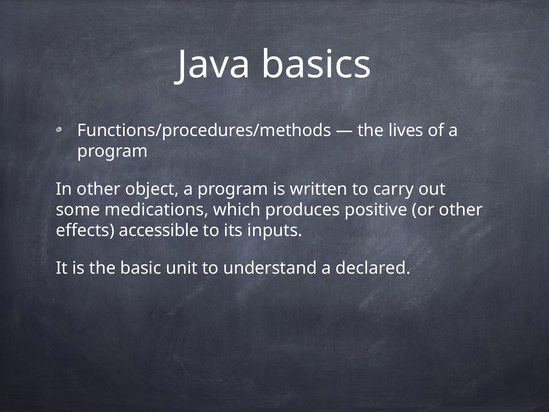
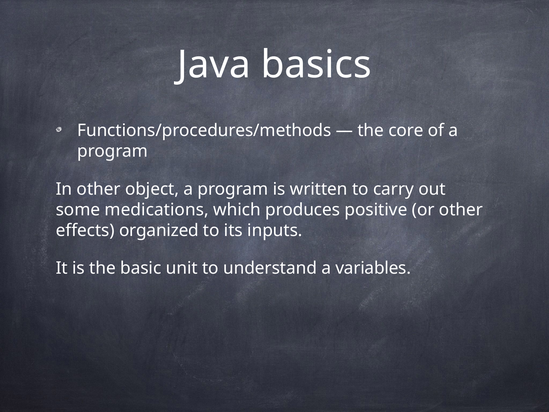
lives: lives -> core (406, 131)
accessible: accessible -> organized (159, 230)
declared: declared -> variables (373, 268)
